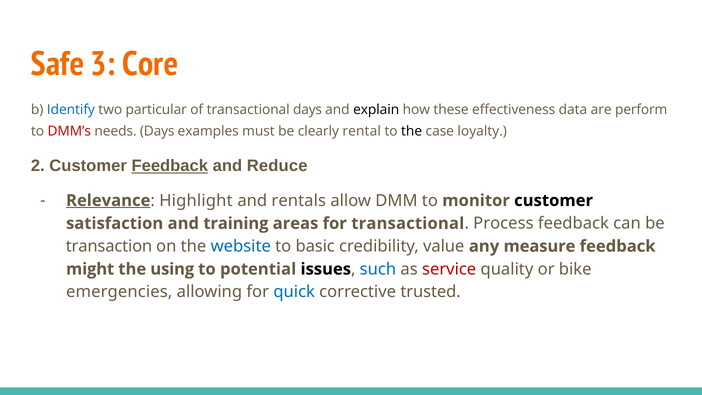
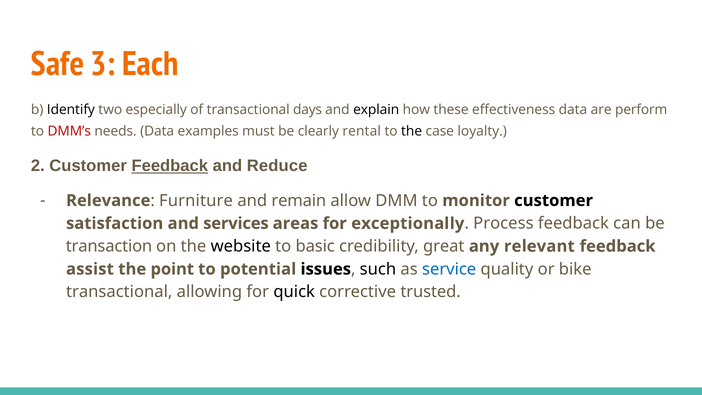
Core: Core -> Each (150, 64)
Identify colour: blue -> black (71, 110)
particular: particular -> especially (156, 110)
needs Days: Days -> Data (157, 131)
Relevance underline: present -> none (108, 200)
Highlight: Highlight -> Furniture (196, 200)
rentals: rentals -> remain (299, 200)
training: training -> services (236, 223)
for transactional: transactional -> exceptionally (408, 223)
website colour: blue -> black (241, 246)
value: value -> great (444, 246)
measure: measure -> relevant (539, 246)
might: might -> assist (90, 269)
using: using -> point (172, 269)
such colour: blue -> black (378, 269)
service colour: red -> blue (449, 269)
emergencies: emergencies -> transactional (119, 292)
quick colour: blue -> black (294, 292)
